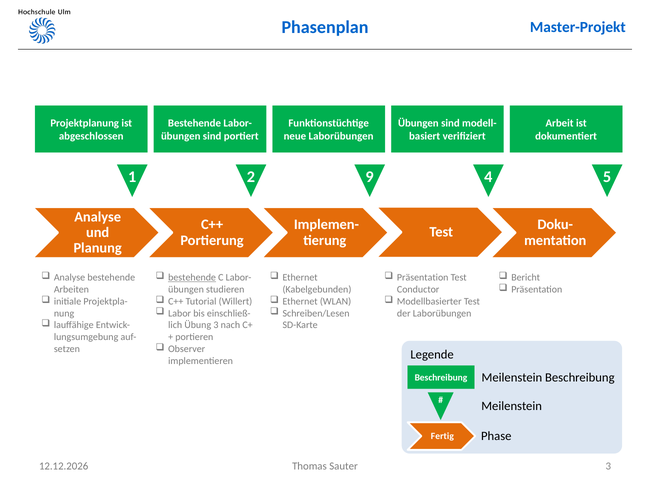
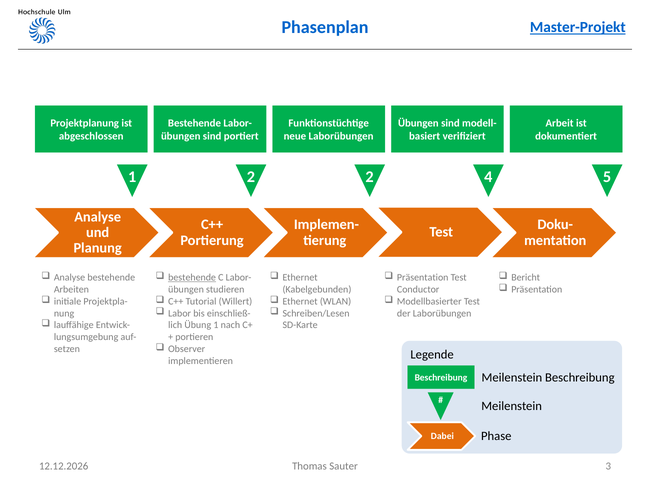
Master-Projekt underline: none -> present (578, 27)
2 9: 9 -> 2 (370, 177)
Übung 3: 3 -> 1 (216, 325)
Fertig: Fertig -> Dabei (442, 436)
